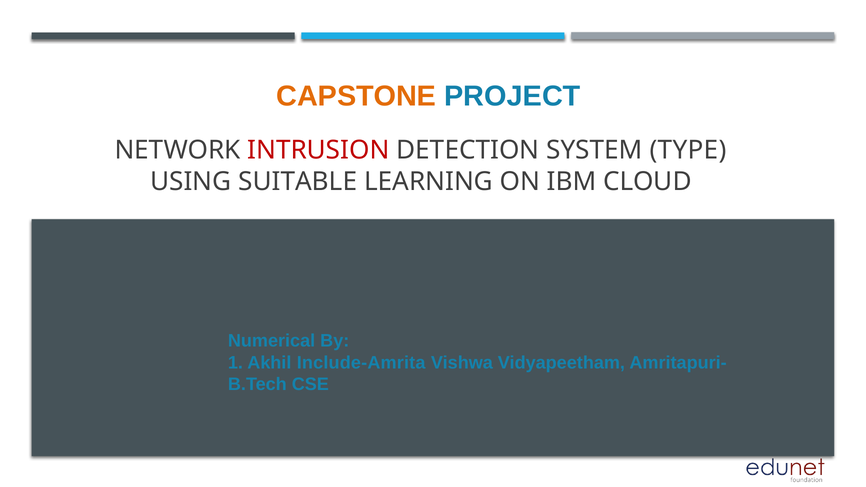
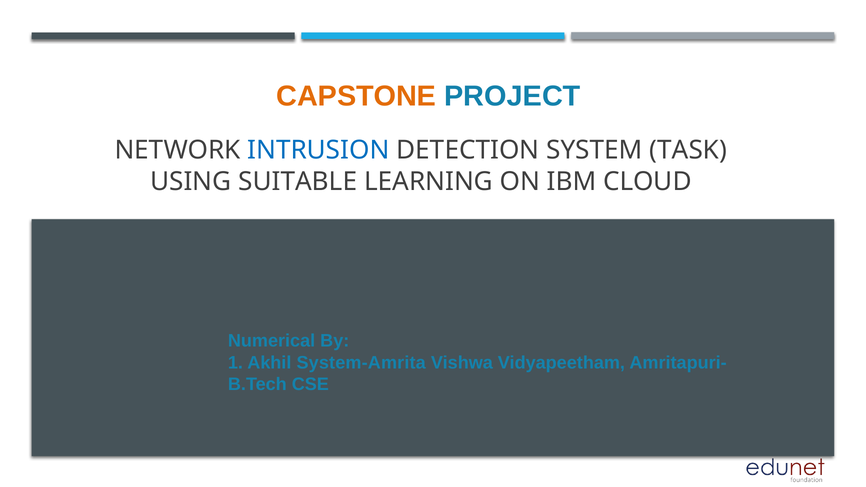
INTRUSION colour: red -> blue (318, 150)
TYPE: TYPE -> TASK (688, 150)
Include-Amrita: Include-Amrita -> System-Amrita (361, 363)
